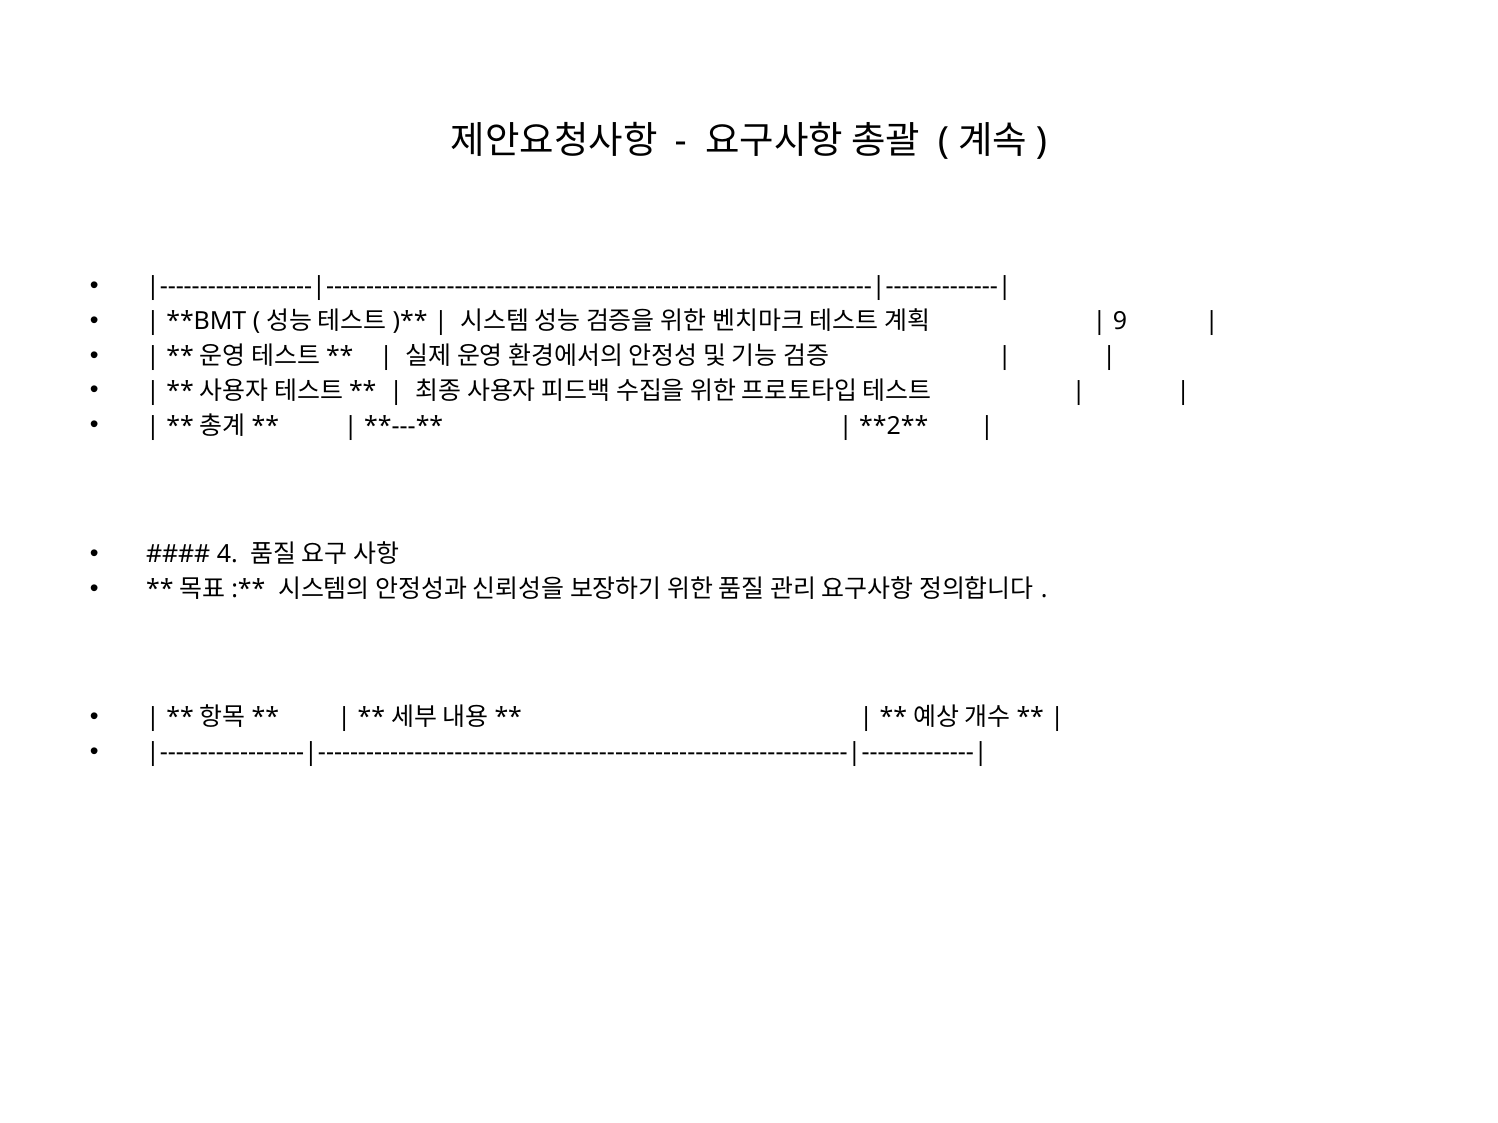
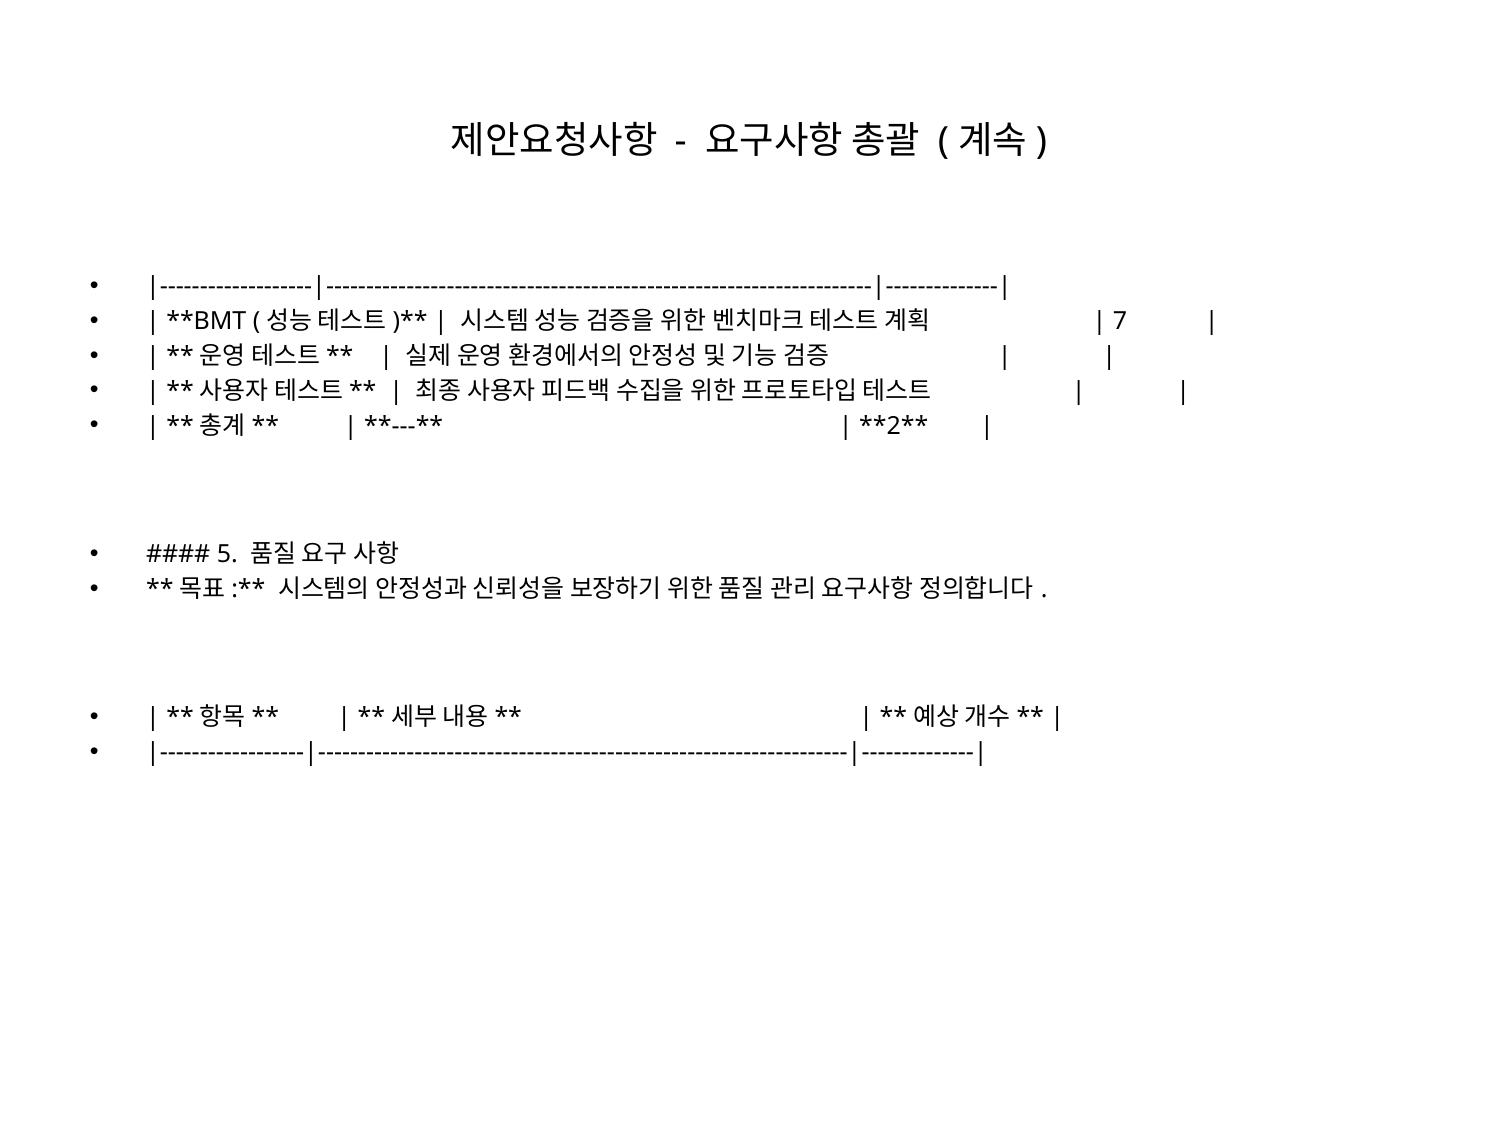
9: 9 -> 7 (1120, 321)
4: 4 -> 5 (227, 554)
